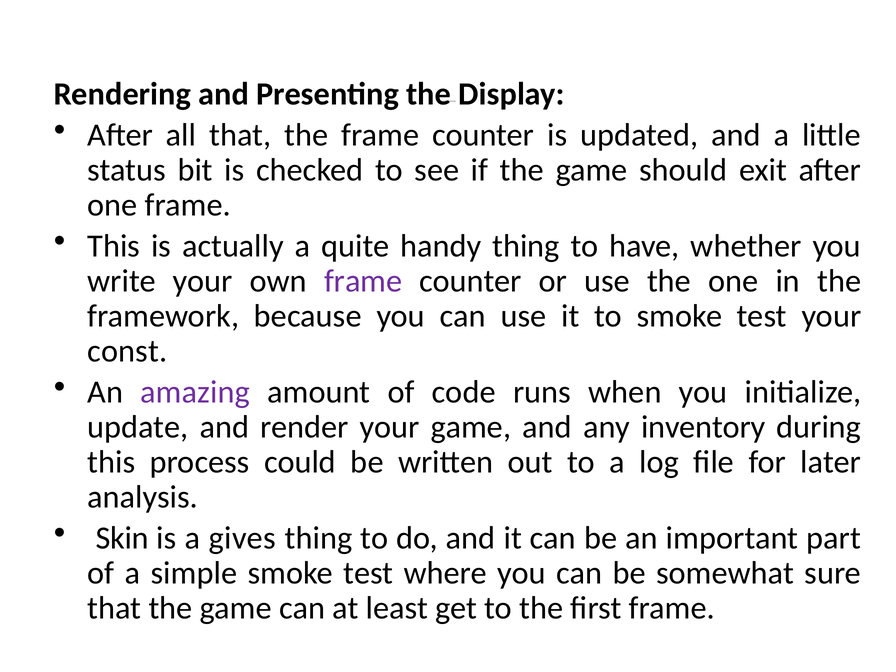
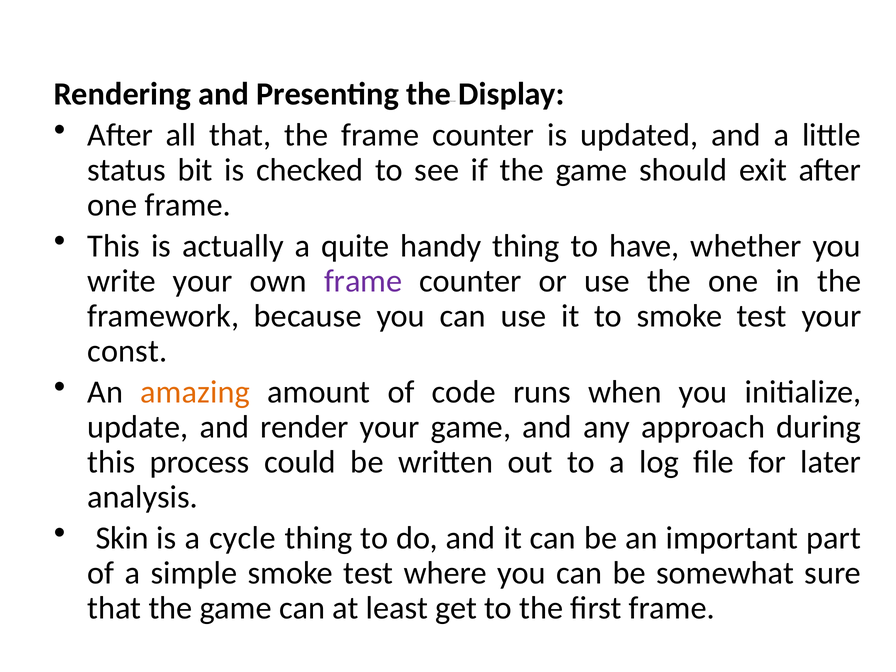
amazing colour: purple -> orange (195, 392)
inventory: inventory -> approach (703, 427)
gives: gives -> cycle (242, 538)
